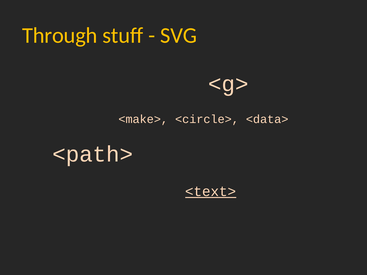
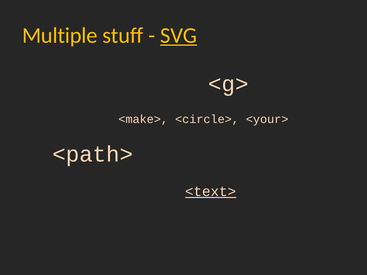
Through: Through -> Multiple (60, 36)
SVG underline: none -> present (179, 36)
<data>: <data> -> <your> (267, 119)
